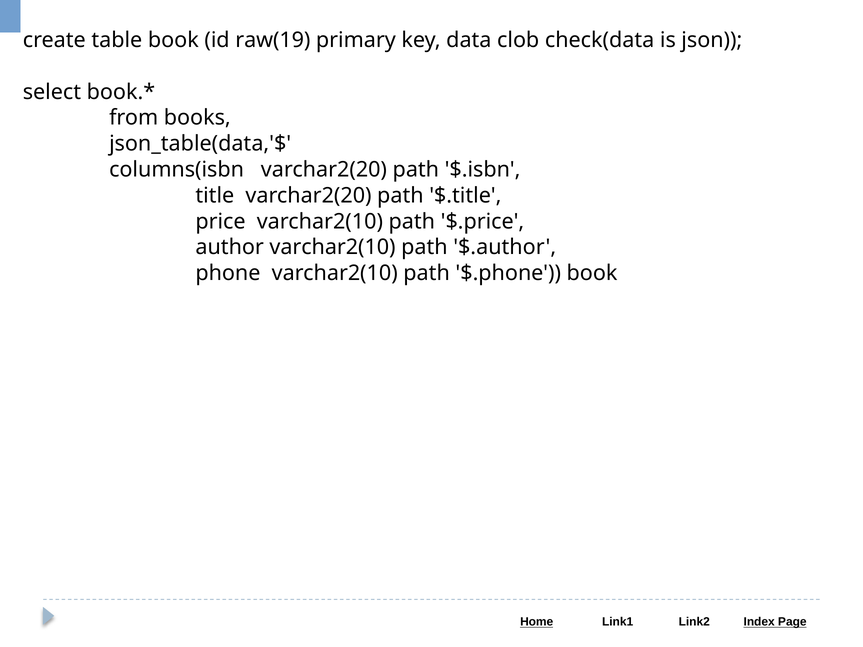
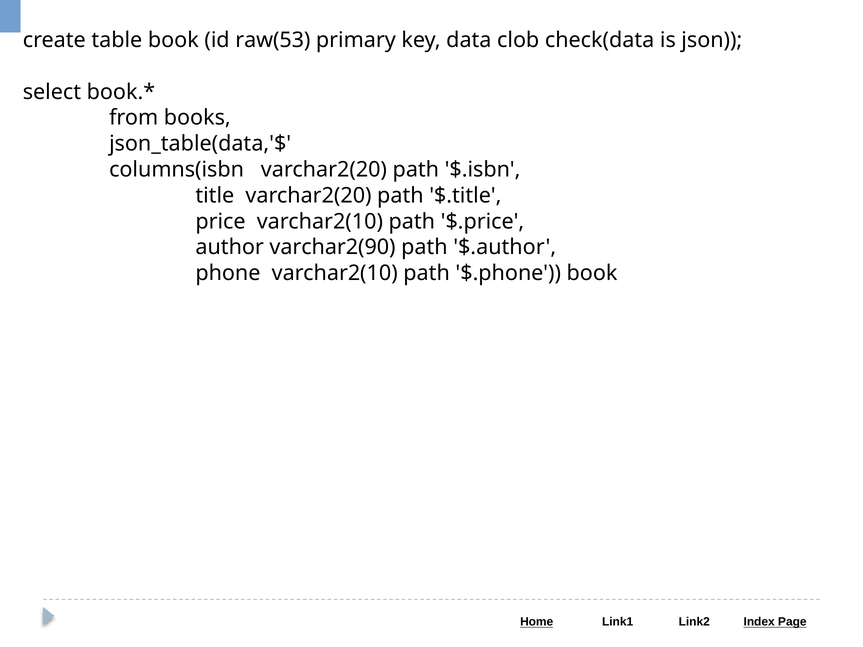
raw(19: raw(19 -> raw(53 (273, 40)
author varchar2(10: varchar2(10 -> varchar2(90 (333, 247)
